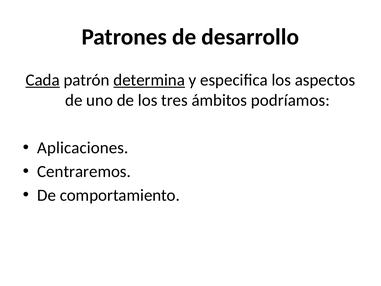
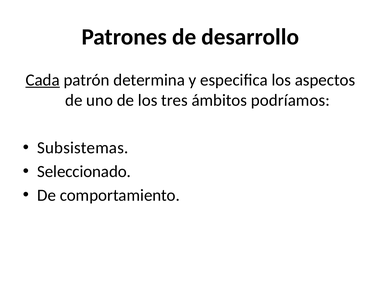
determina underline: present -> none (149, 80)
Aplicaciones: Aplicaciones -> Subsistemas (83, 148)
Centraremos: Centraremos -> Seleccionado (84, 171)
